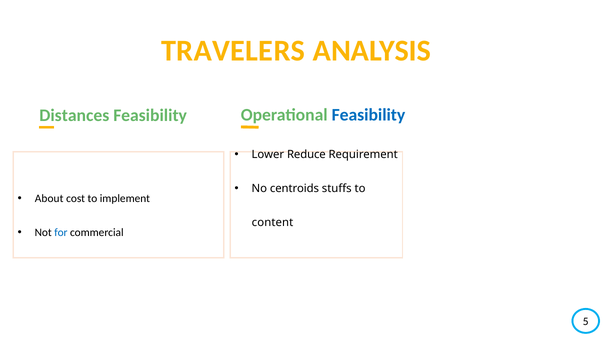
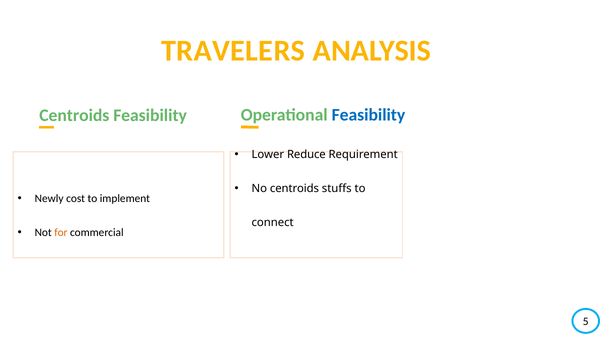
Distances: Distances -> Centroids (74, 115)
About: About -> Newly (49, 199)
content: content -> connect (273, 223)
for colour: blue -> orange (61, 233)
